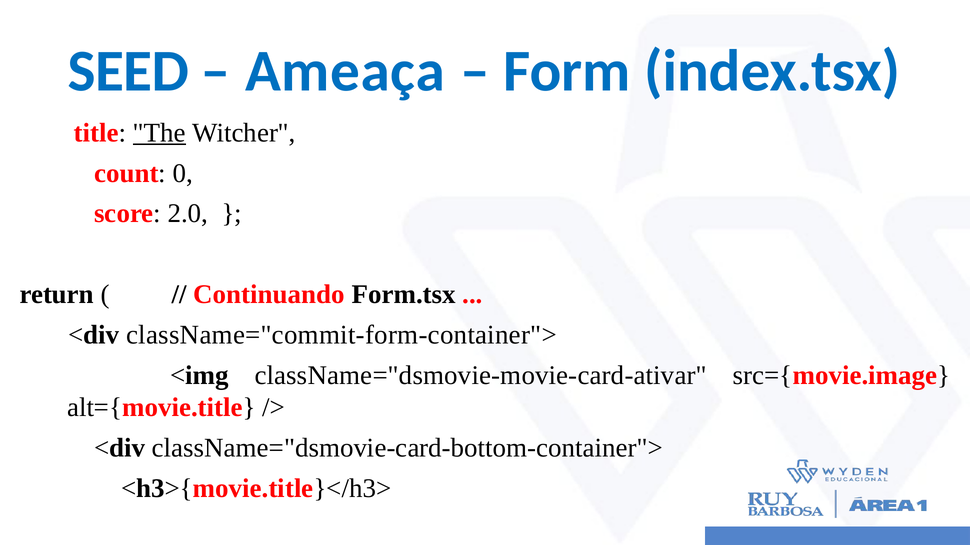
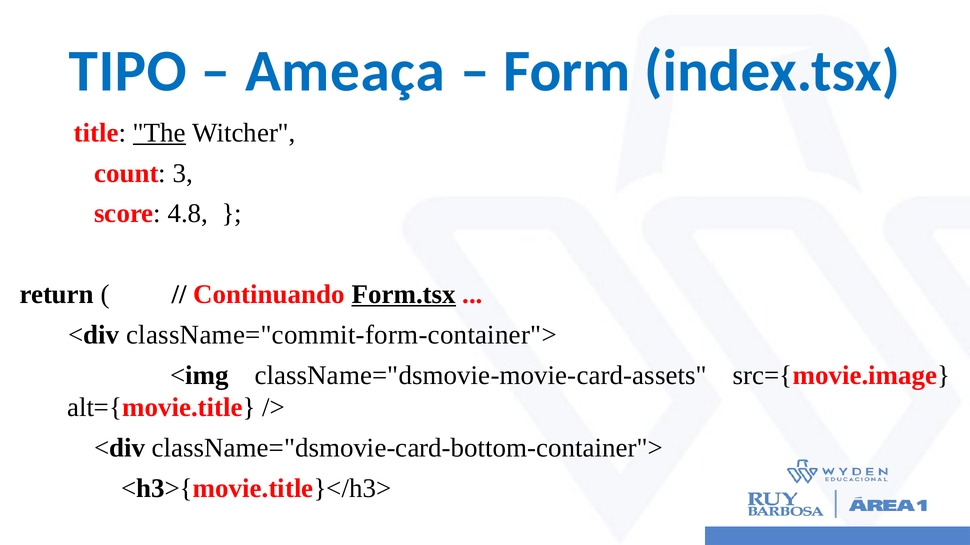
SEED: SEED -> TIPO (128, 71)
0: 0 -> 3 (183, 173)
2.0: 2.0 -> 4.8 (188, 214)
Form.tsx underline: none -> present (404, 295)
className="dsmovie-movie-card-ativar: className="dsmovie-movie-card-ativar -> className="dsmovie-movie-card-assets (481, 376)
